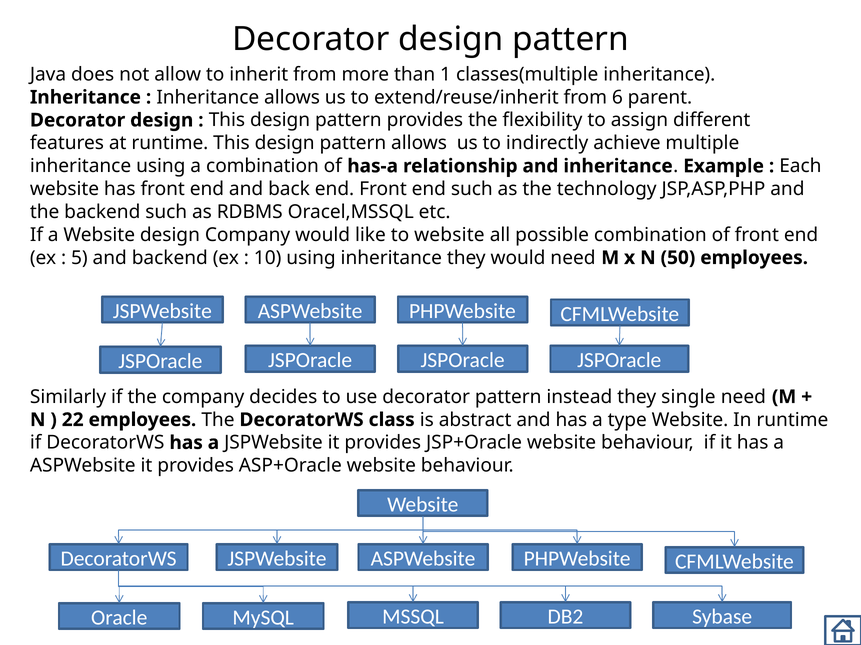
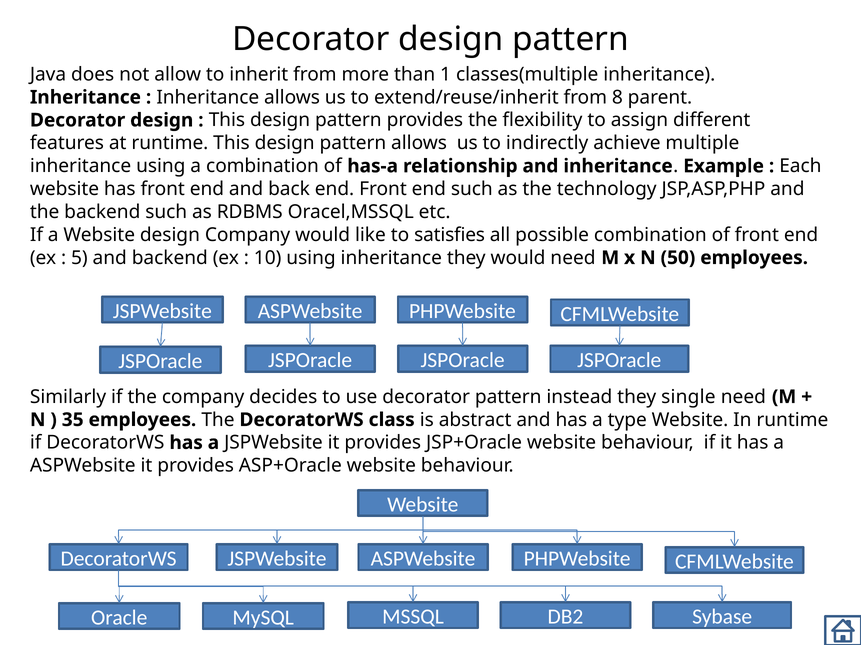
6: 6 -> 8 (617, 97)
to website: website -> satisfies (450, 235)
22: 22 -> 35 (73, 420)
